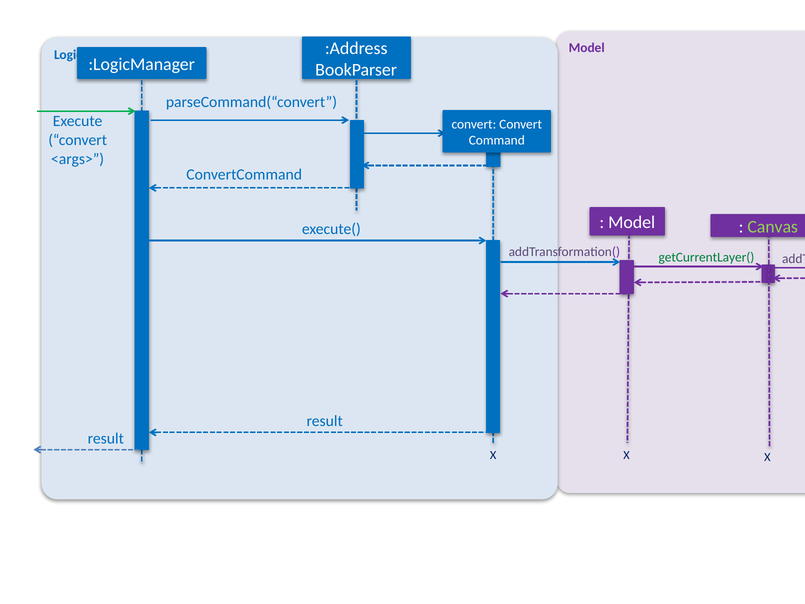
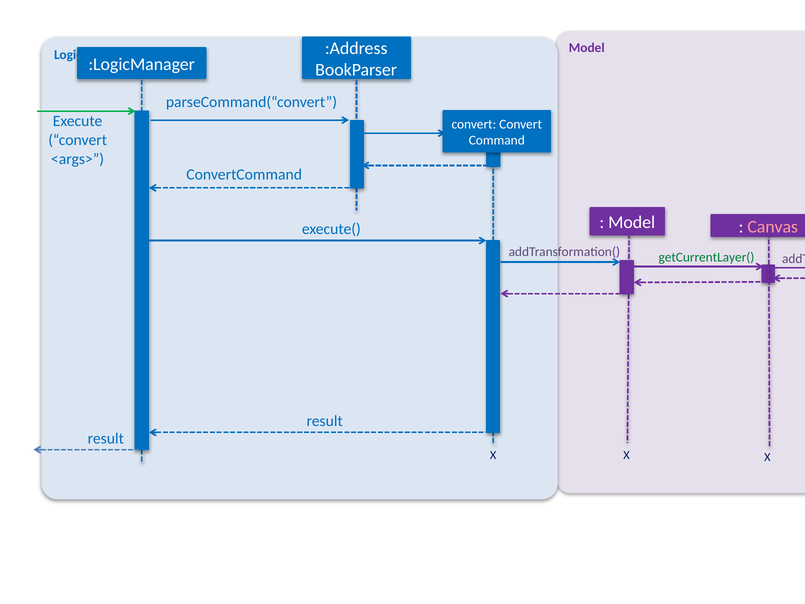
Canvas colour: light green -> pink (773, 227)
